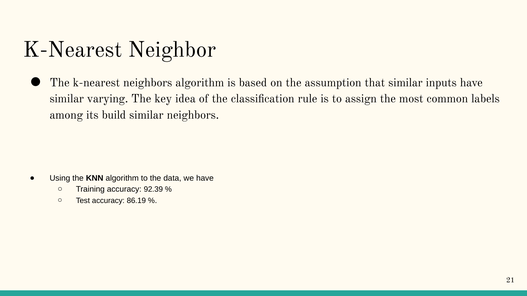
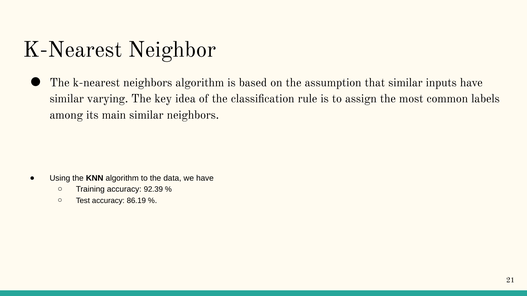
build: build -> main (114, 115)
